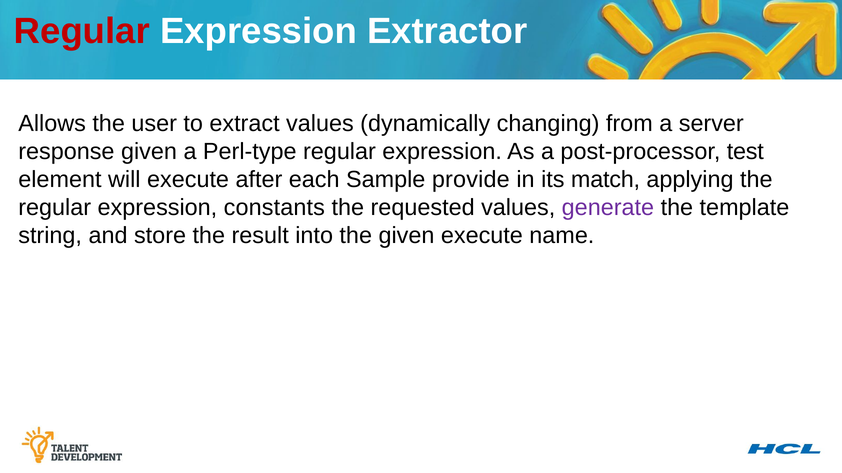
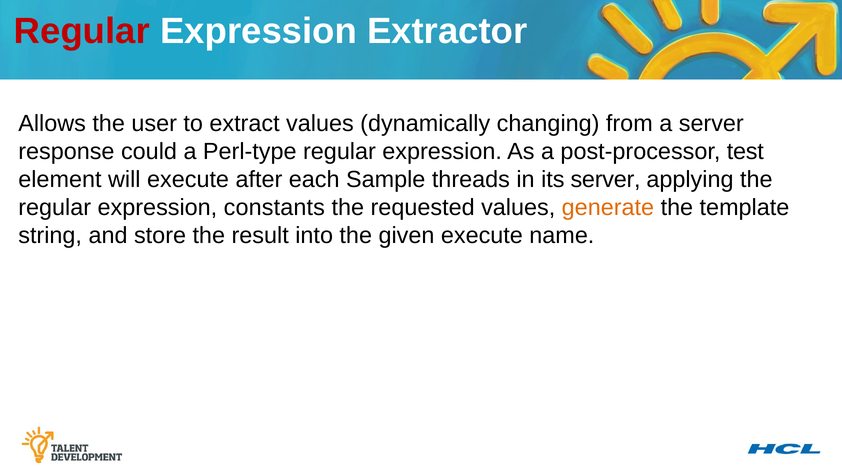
response given: given -> could (149, 152)
provide: provide -> threads (471, 180)
its match: match -> server (606, 180)
generate colour: purple -> orange (608, 208)
